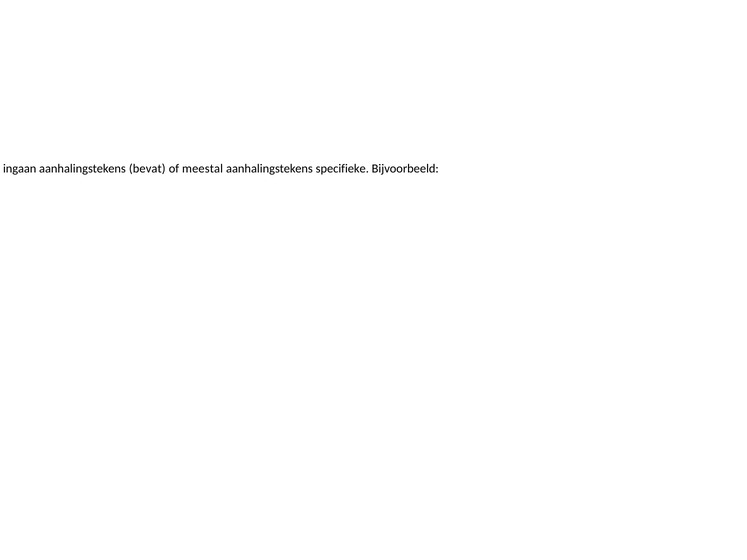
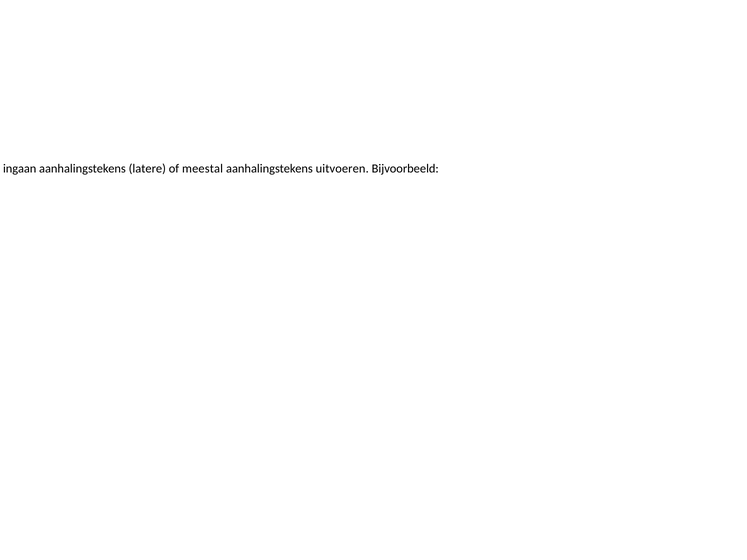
bevat: bevat -> latere (147, 169)
specifieke: specifieke -> uitvoeren (342, 169)
